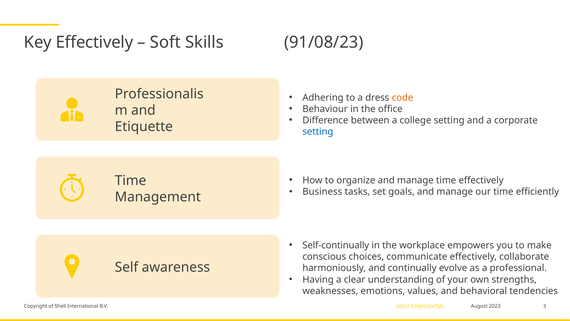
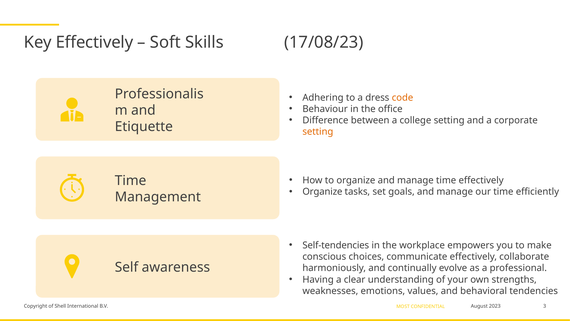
91/08/23: 91/08/23 -> 17/08/23 (324, 42)
setting colour: blue -> orange (318, 132)
Business: Business -> Organize (322, 192)
Self-continually: Self-continually -> Self-tendencies (336, 245)
